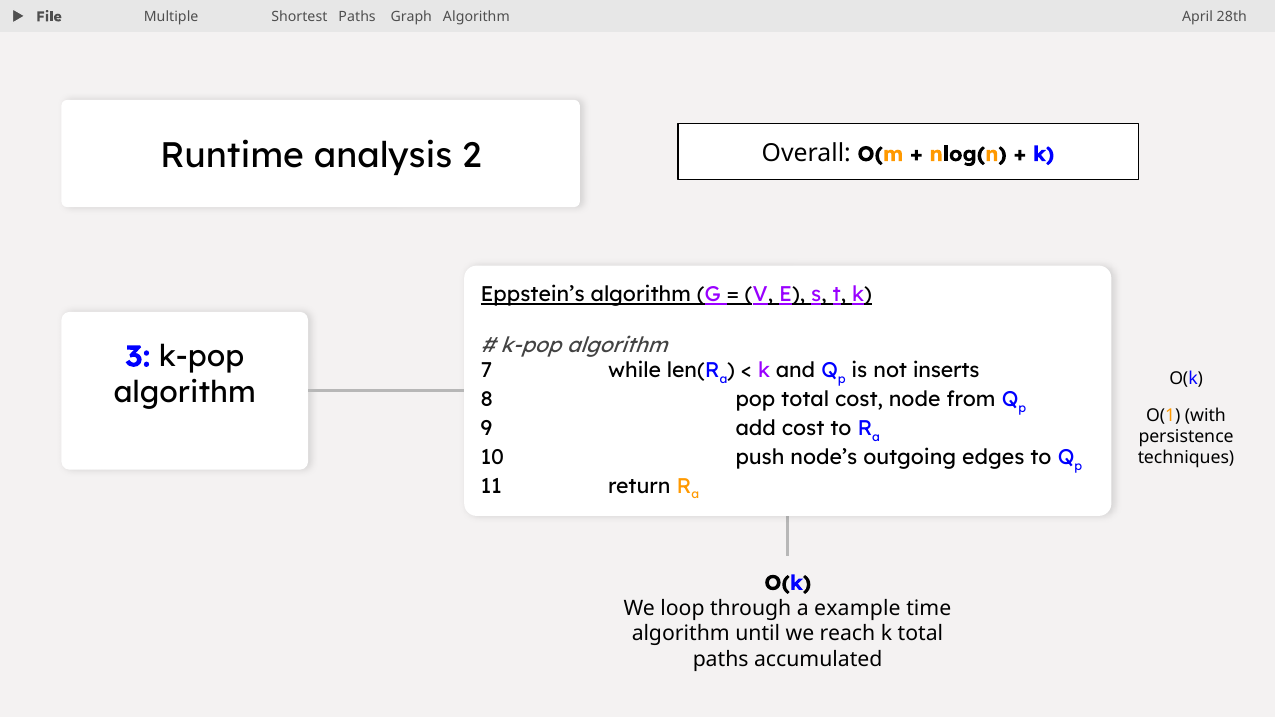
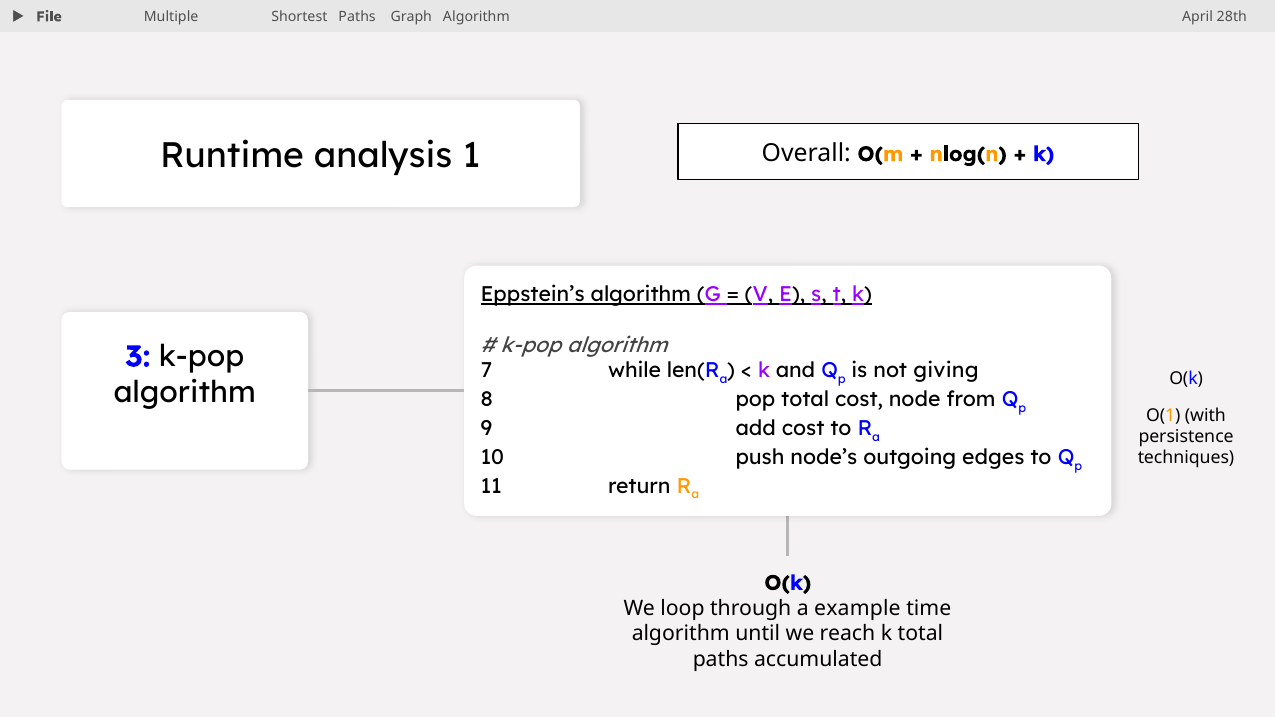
2: 2 -> 1 (471, 156)
inserts: inserts -> giving (946, 371)
